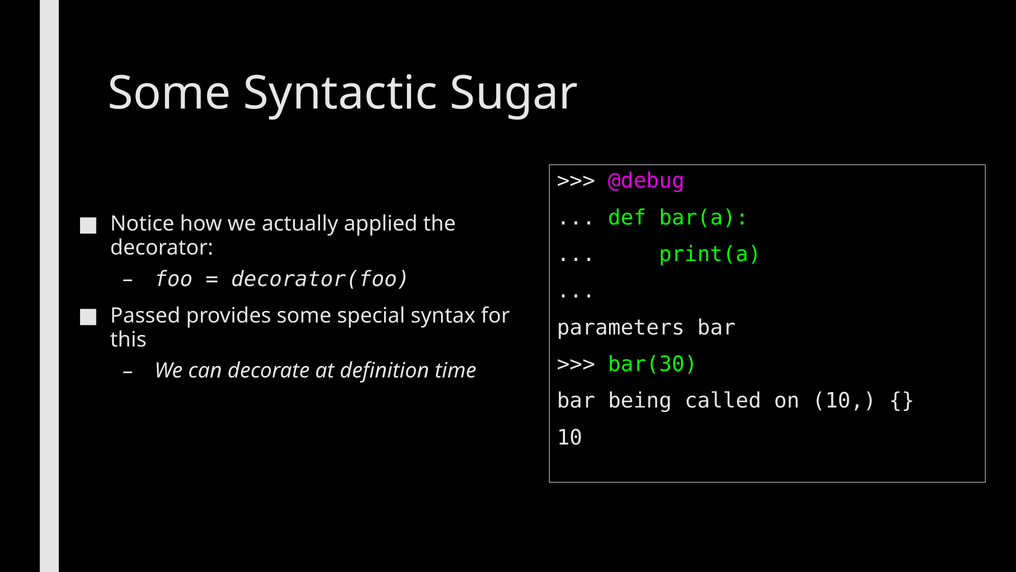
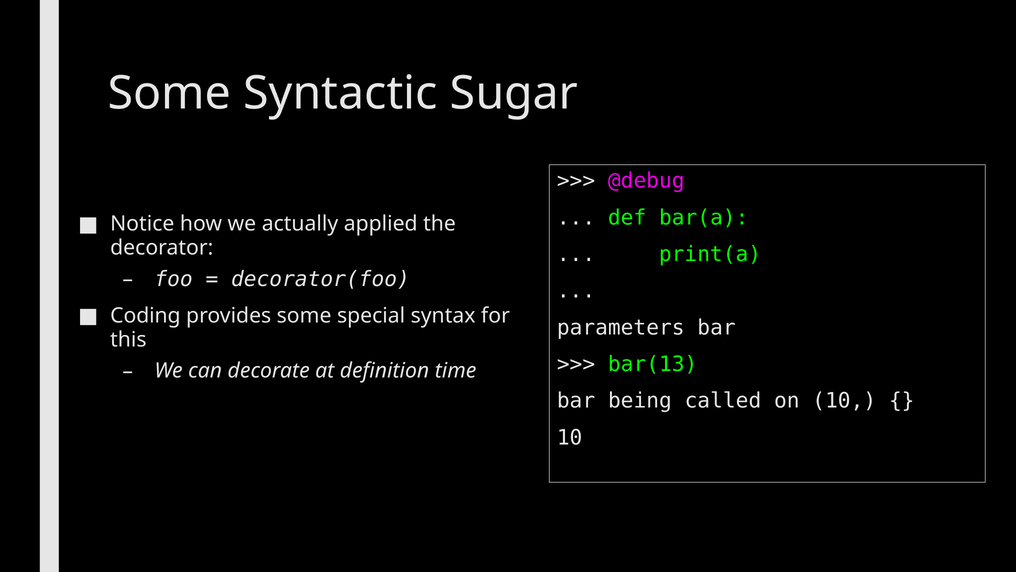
Passed: Passed -> Coding (145, 315)
bar(30: bar(30 -> bar(13 (653, 364)
